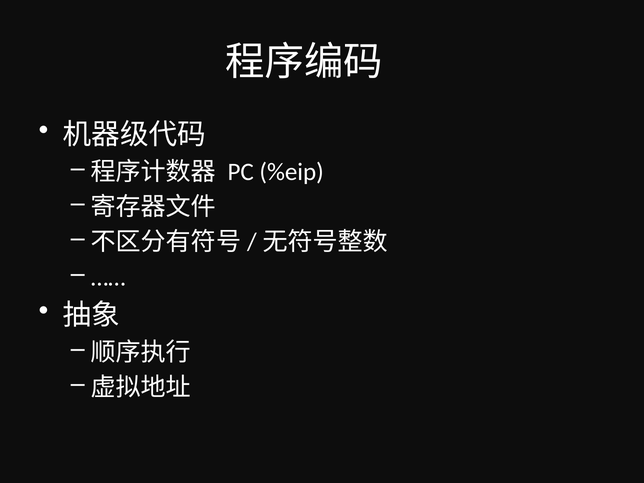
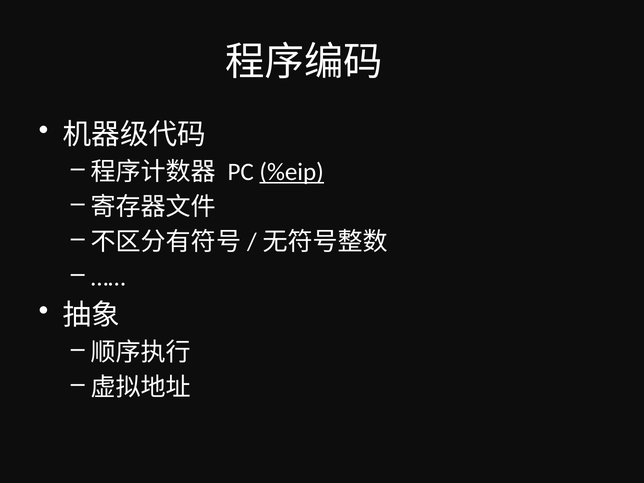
%eip underline: none -> present (292, 172)
